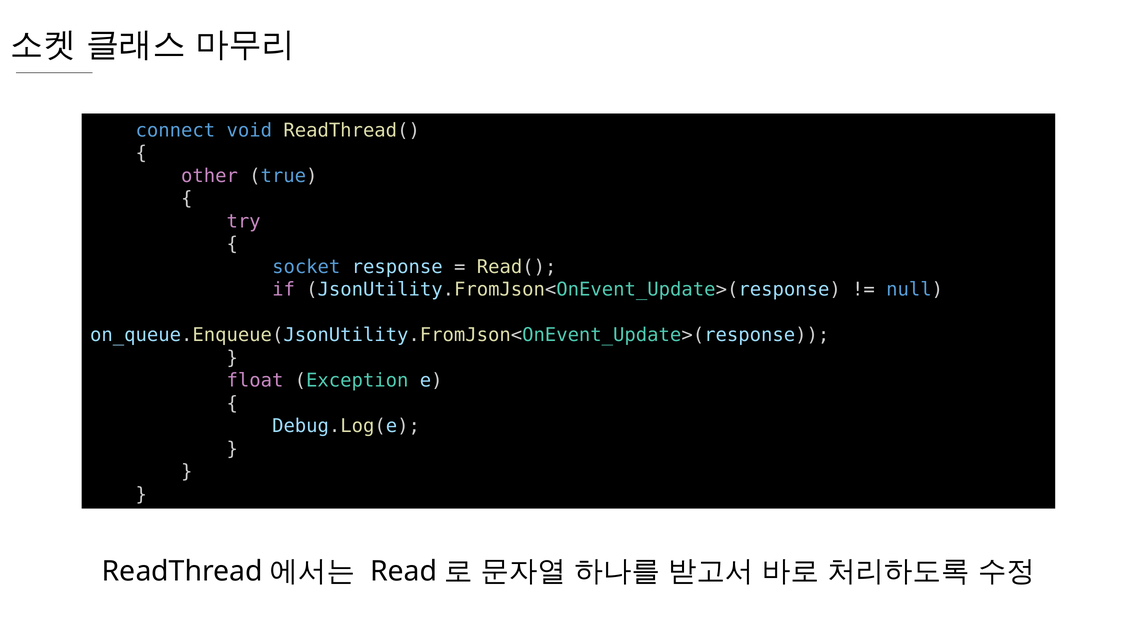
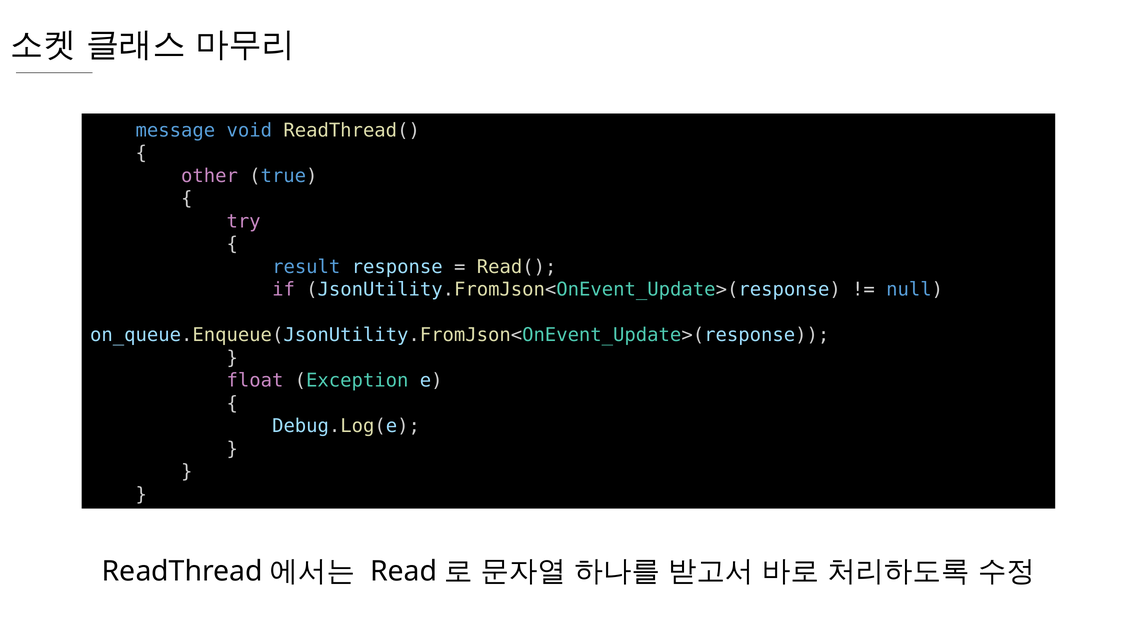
connect: connect -> message (175, 130)
socket: socket -> result (306, 267)
